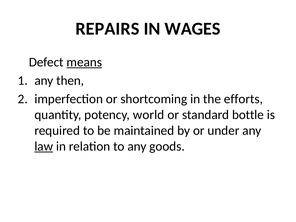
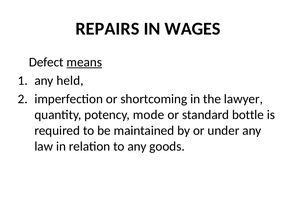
then: then -> held (70, 81)
efforts: efforts -> lawyer (243, 99)
world: world -> mode (149, 115)
law underline: present -> none (44, 146)
